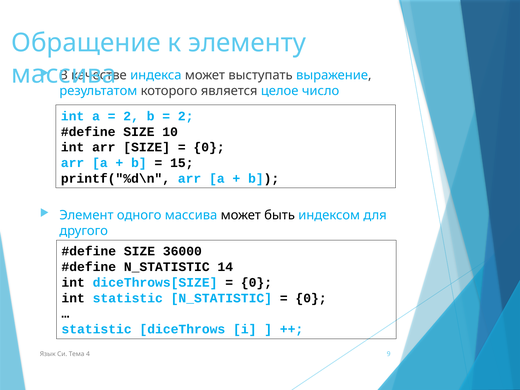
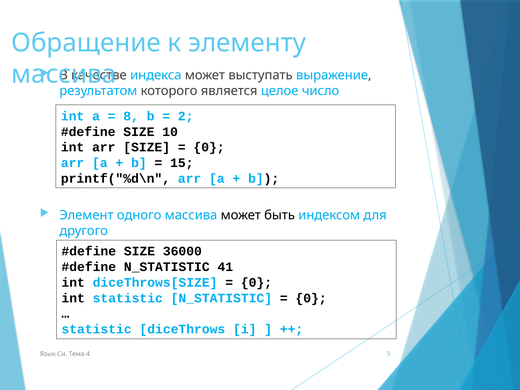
2: 2 -> 8 (131, 116)
14: 14 -> 41 (225, 267)
